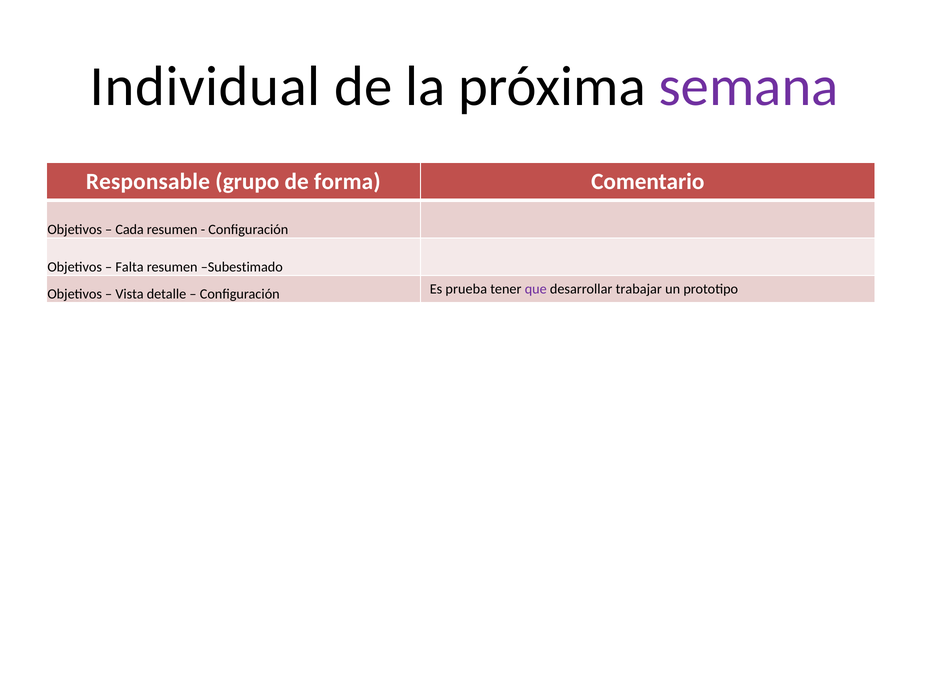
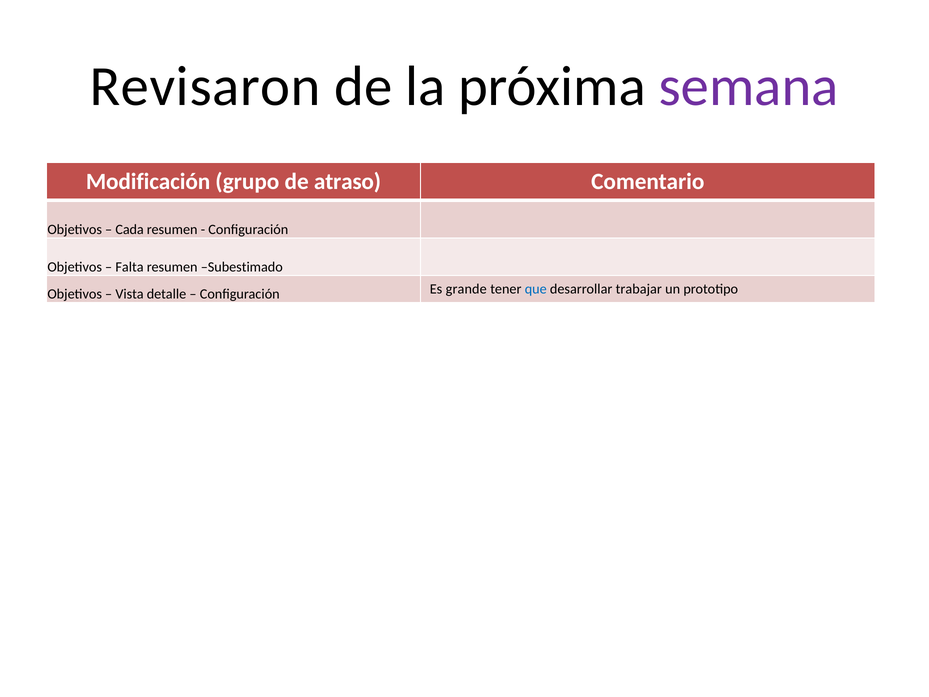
Individual: Individual -> Revisaron (205, 87)
Responsable: Responsable -> Modificación (148, 182)
forma: forma -> atraso (347, 182)
prueba: prueba -> grande (466, 289)
que colour: purple -> blue (536, 289)
